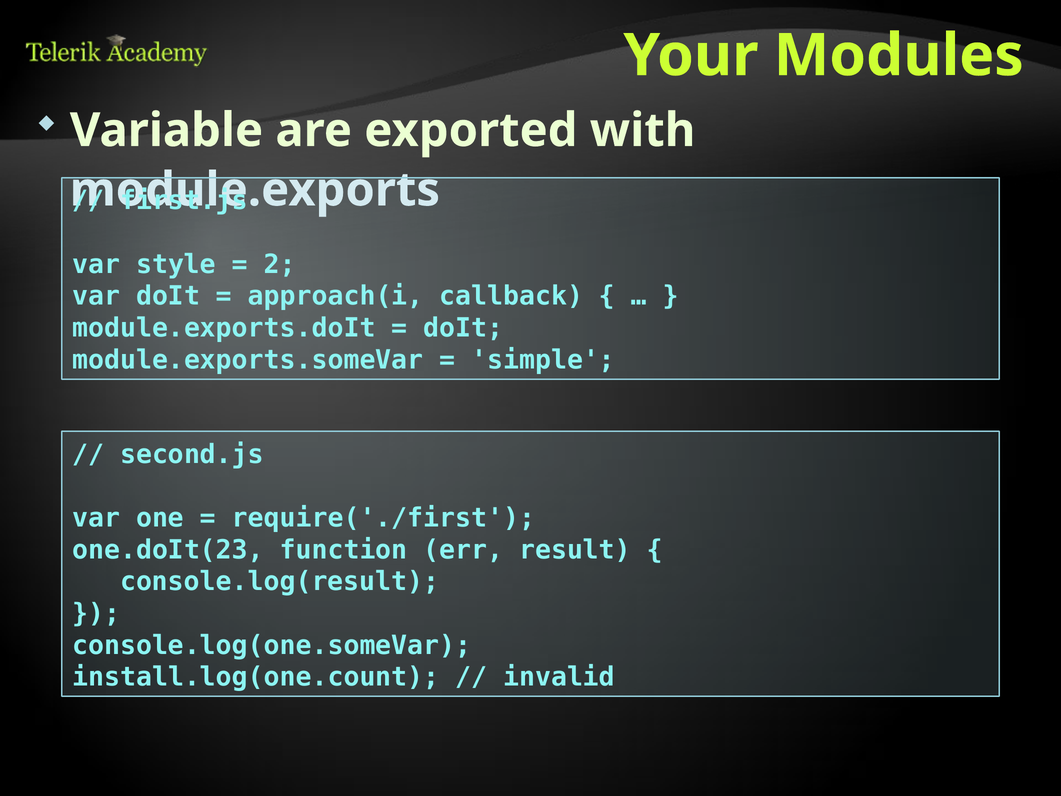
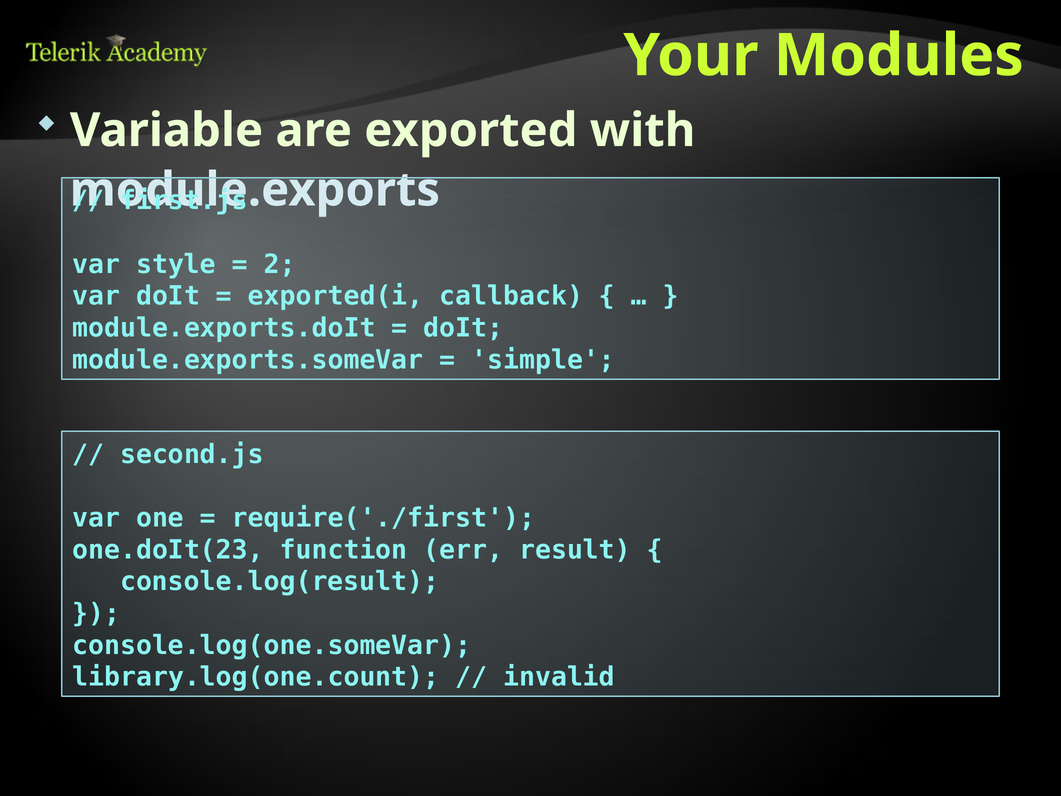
approach(i: approach(i -> exported(i (336, 296)
install.log(one.count: install.log(one.count -> library.log(one.count (256, 677)
